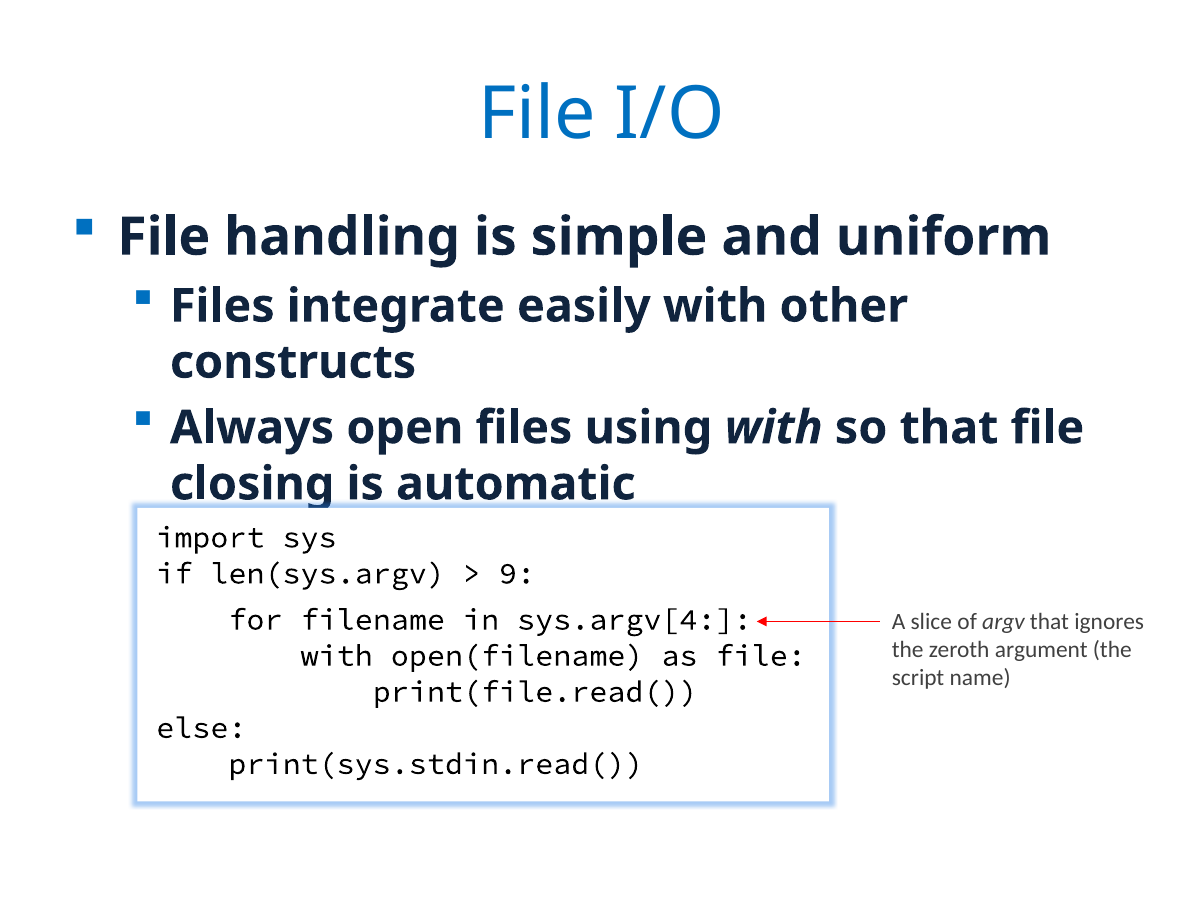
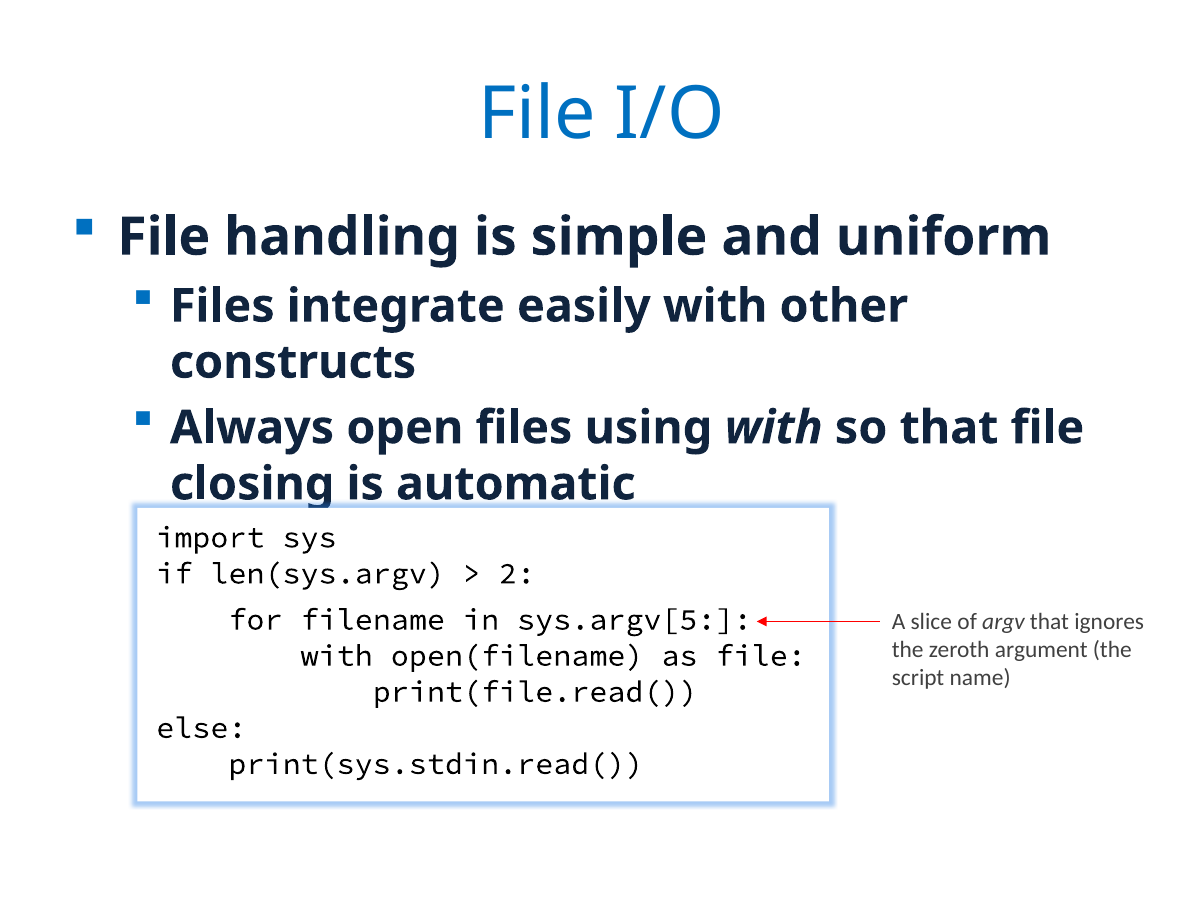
9: 9 -> 2 (517, 574)
sys.argv[4: sys.argv[4 -> sys.argv[5 (634, 620)
